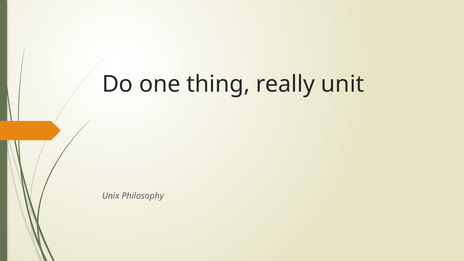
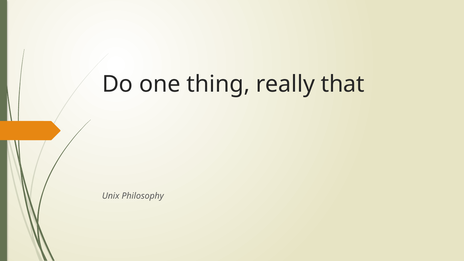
unit: unit -> that (343, 84)
